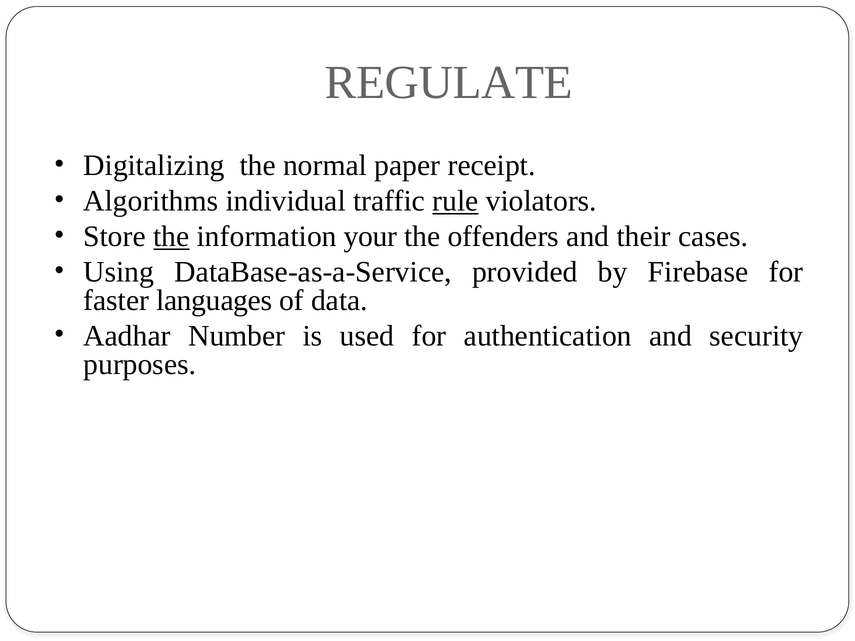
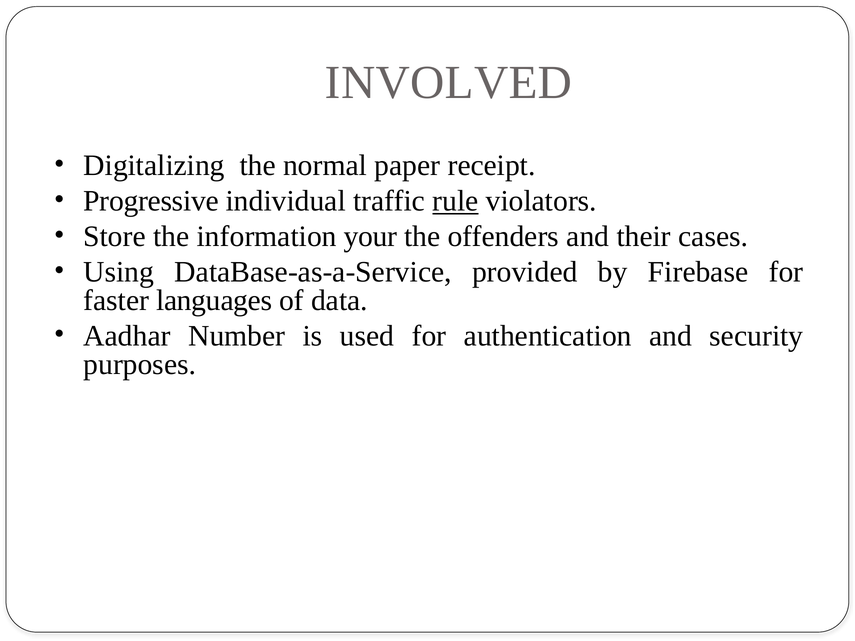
REGULATE: REGULATE -> INVOLVED (449, 82)
Algorithms: Algorithms -> Progressive (151, 201)
the underline: present -> none (171, 237)
